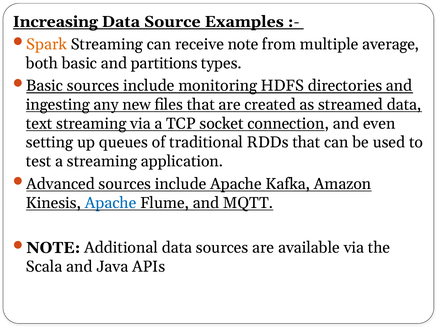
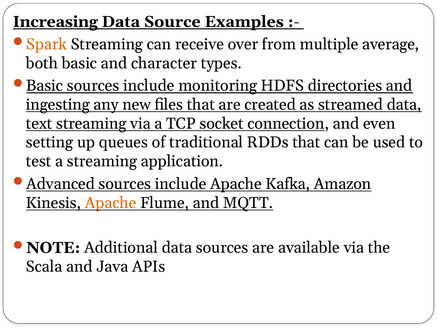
receive note: note -> over (243, 44)
partitions: partitions -> character (164, 63)
Apache colour: blue -> orange (111, 203)
